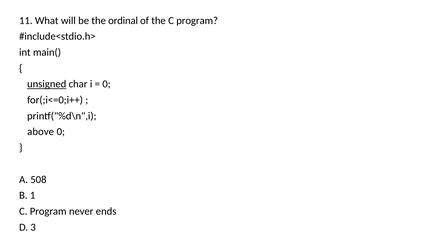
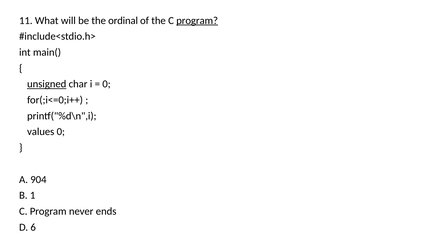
program underline: none -> present (197, 21)
above: above -> values (41, 132)
508: 508 -> 904 (38, 180)
3: 3 -> 6 (33, 227)
